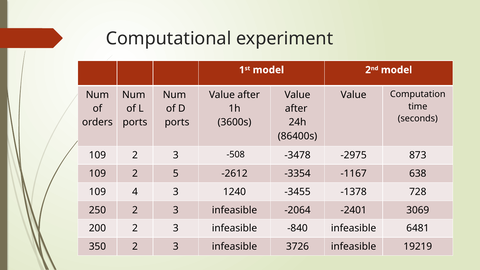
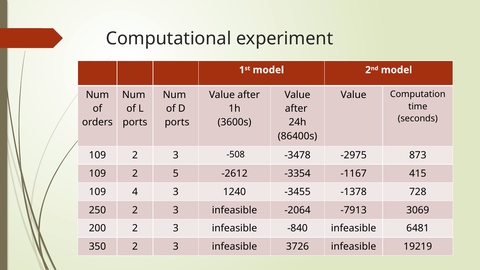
638: 638 -> 415 (418, 174)
-2401: -2401 -> -7913 (354, 210)
